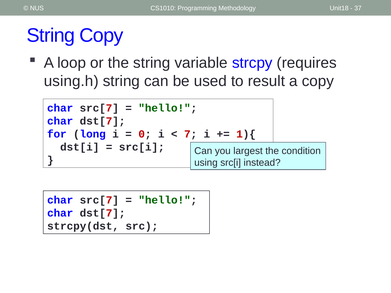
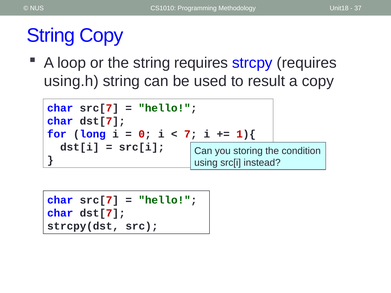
string variable: variable -> requires (201, 63)
largest: largest -> storing (248, 151)
